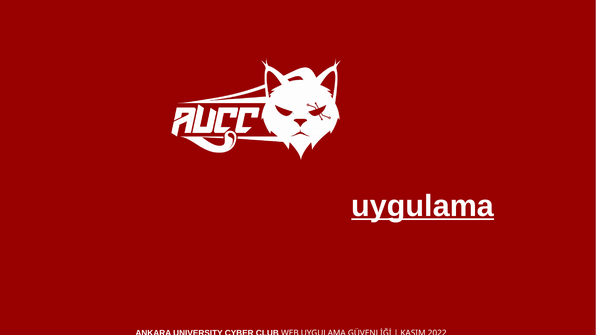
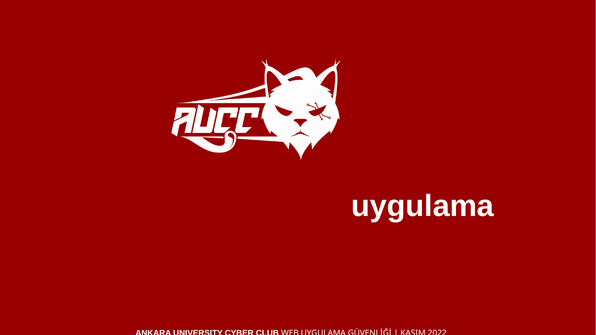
uygulama underline: present -> none (423, 206)
